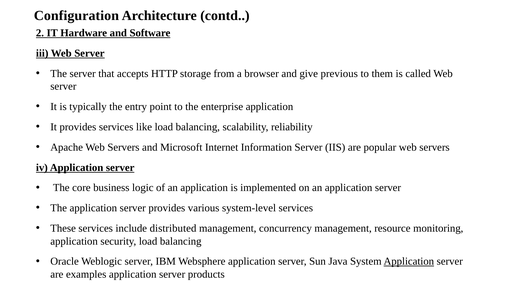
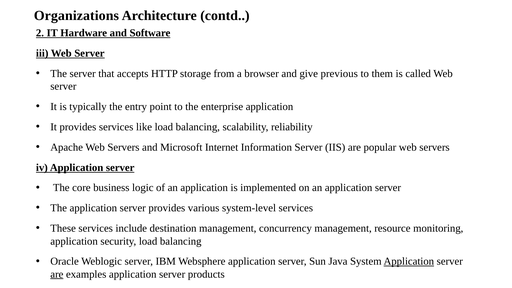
Configuration: Configuration -> Organizations (76, 16)
distributed: distributed -> destination (173, 228)
are underline: none -> present (57, 274)
